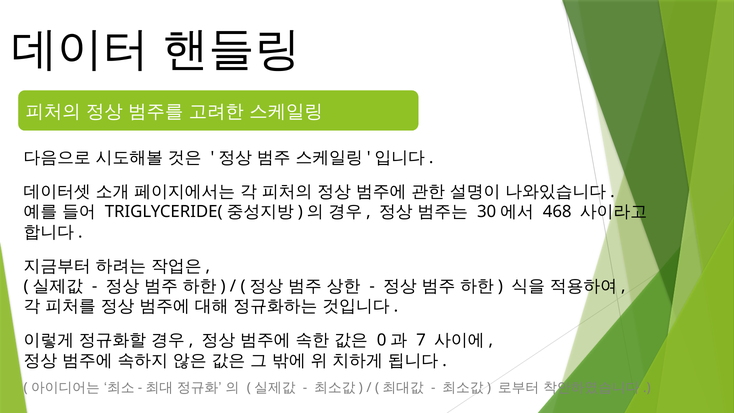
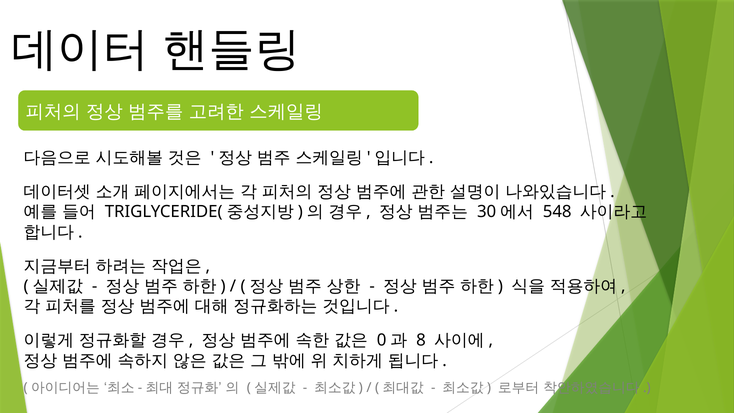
468: 468 -> 548 (557, 212)
7: 7 -> 8 (421, 340)
